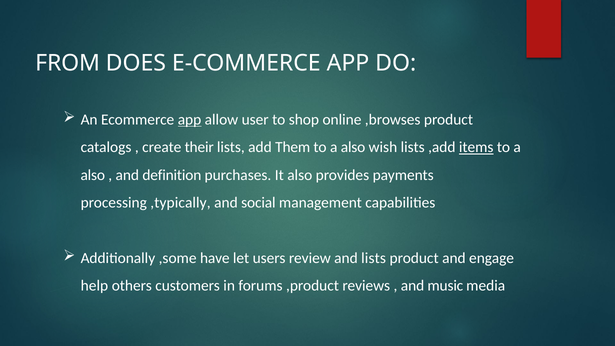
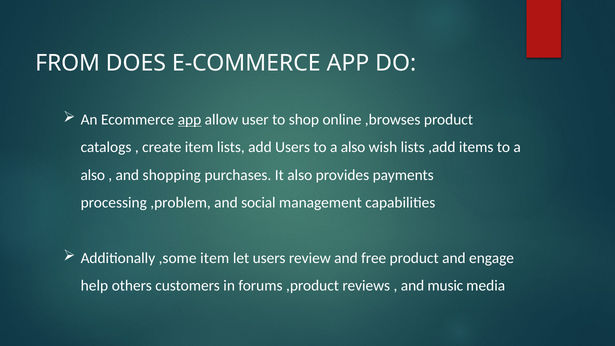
create their: their -> item (199, 147)
add Them: Them -> Users (293, 147)
items underline: present -> none (476, 147)
definition: definition -> shopping (172, 175)
,typically: ,typically -> ,problem (181, 203)
,some have: have -> item (215, 258)
and lists: lists -> free (374, 258)
